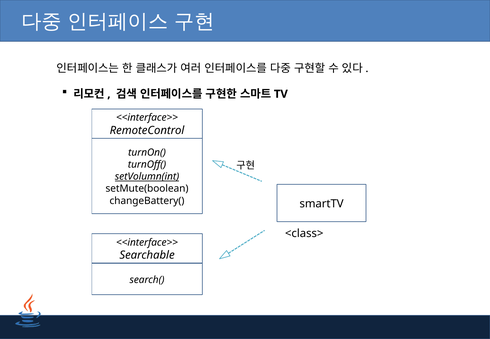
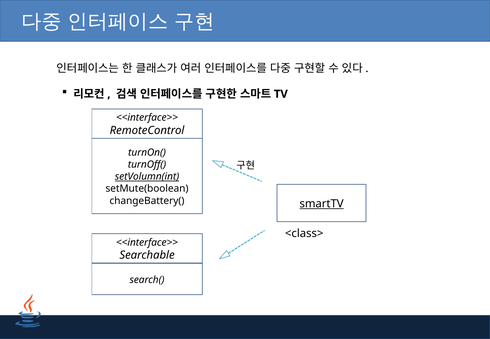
smartTV underline: none -> present (322, 204)
